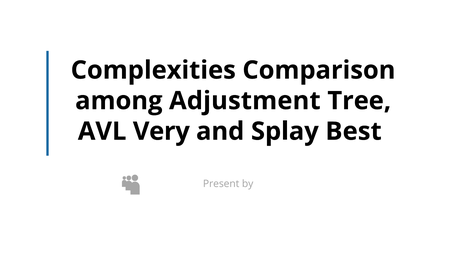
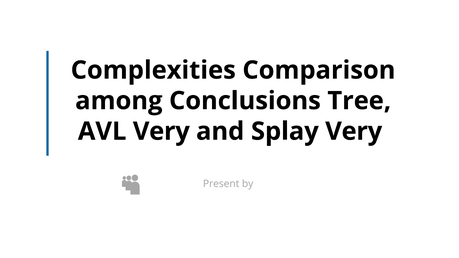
Adjustment: Adjustment -> Conclusions (245, 101)
Splay Best: Best -> Very (354, 131)
